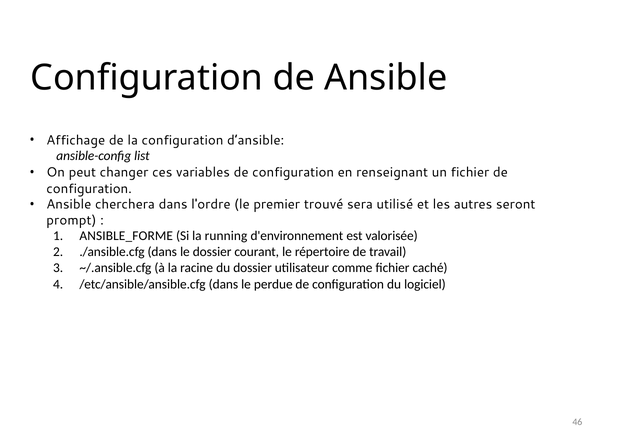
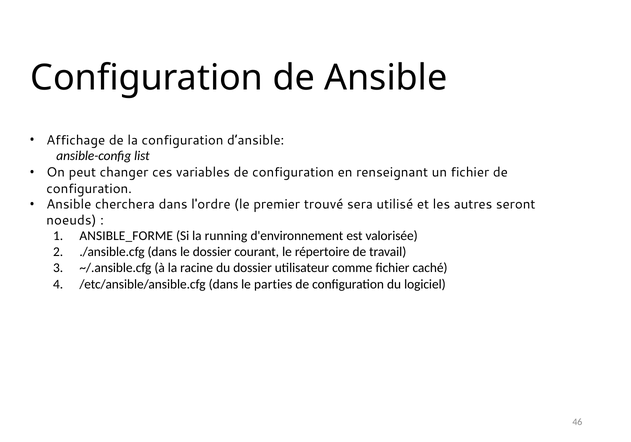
prompt: prompt -> noeuds (71, 220)
perdue: perdue -> parties (273, 284)
